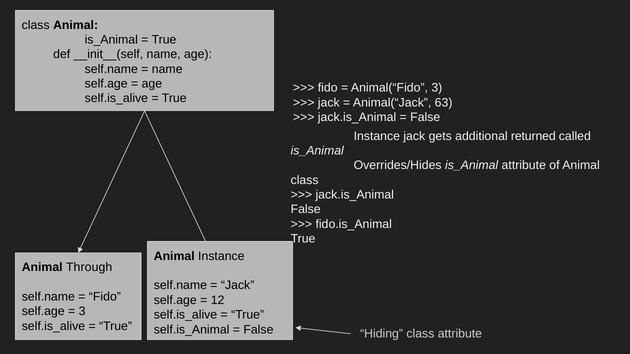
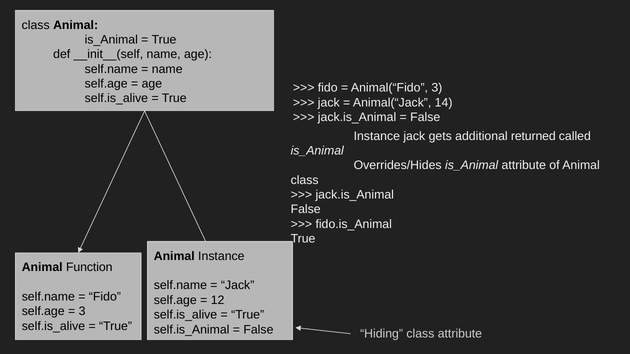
63: 63 -> 14 (444, 103)
Through: Through -> Function (89, 268)
